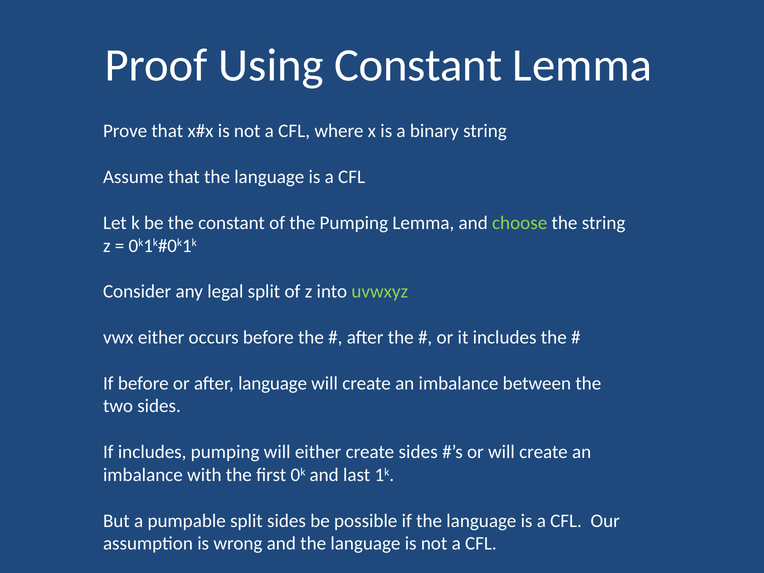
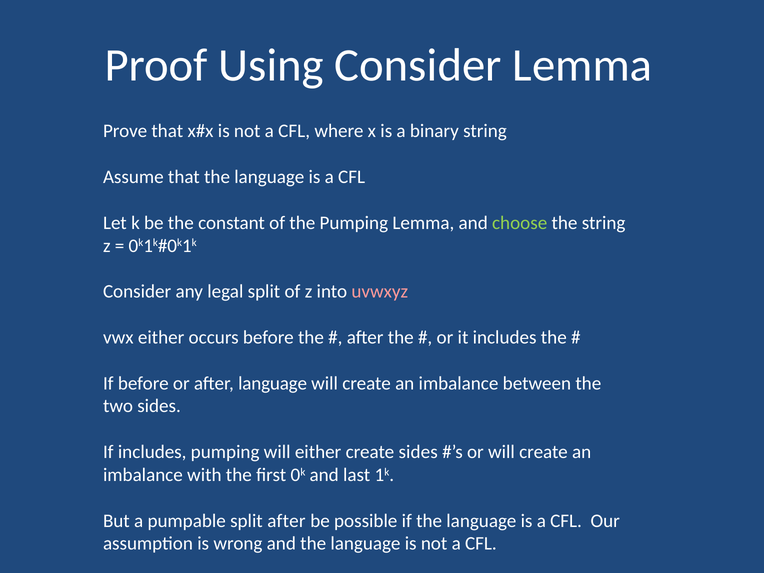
Using Constant: Constant -> Consider (418, 65)
uvwxyz colour: light green -> pink (380, 292)
split sides: sides -> after (286, 521)
